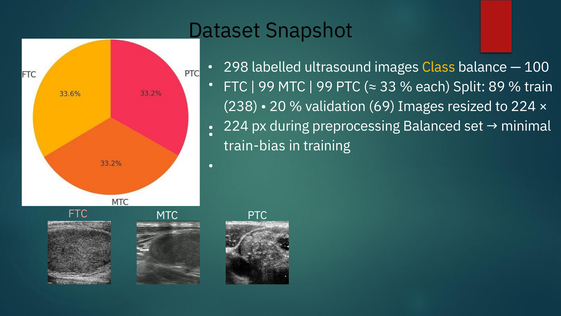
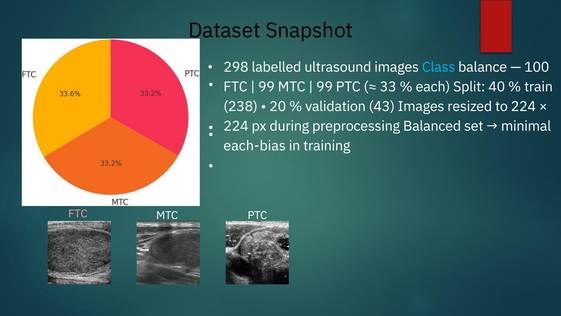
Class colour: yellow -> light blue (439, 67)
89: 89 -> 40 (497, 87)
69: 69 -> 43 (382, 107)
train-bias: train-bias -> each-bias (255, 146)
